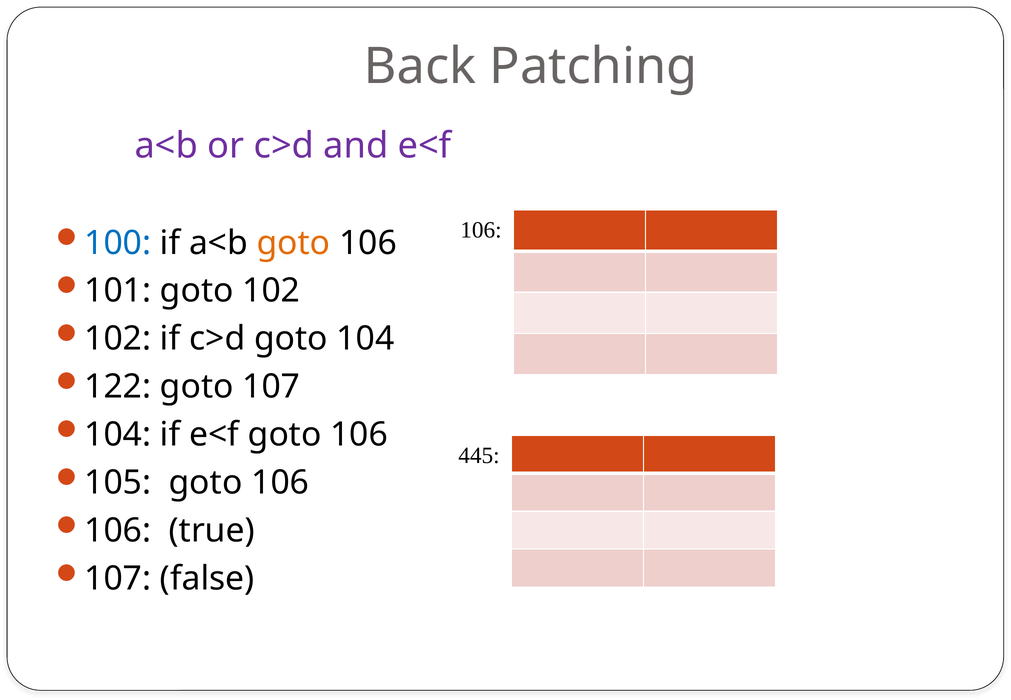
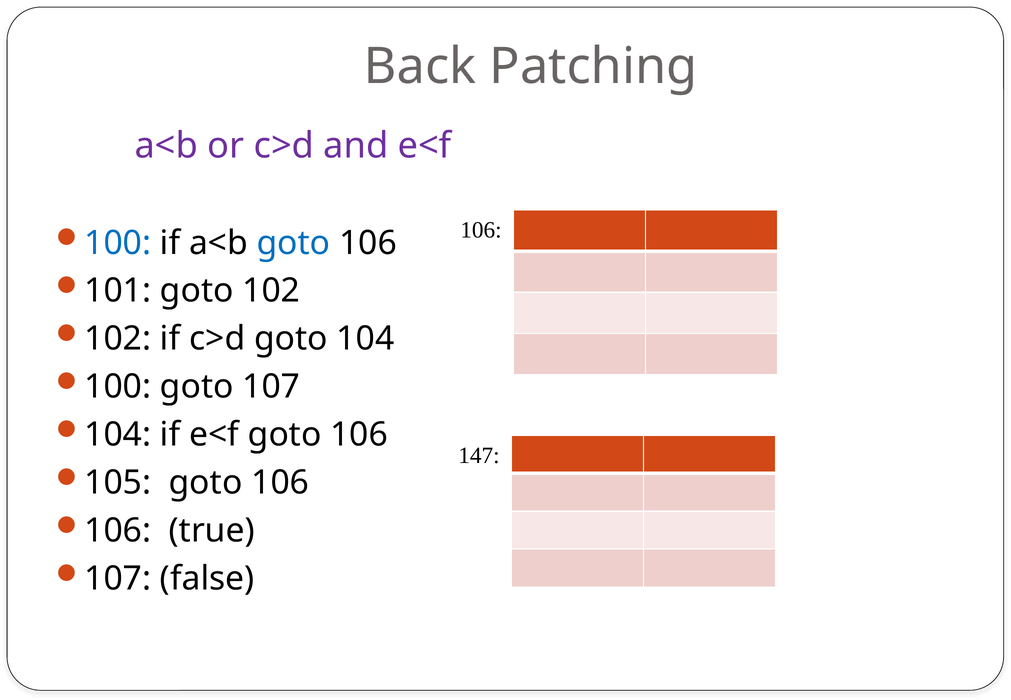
goto colour: orange -> blue (294, 243)
122: 122 -> 100 (118, 387)
445: 445 -> 147 (479, 456)
